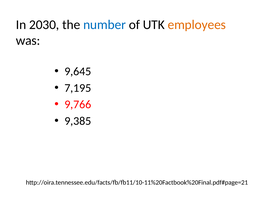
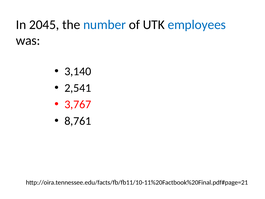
2030: 2030 -> 2045 (44, 25)
employees colour: orange -> blue (197, 25)
9,645: 9,645 -> 3,140 (78, 71)
7,195: 7,195 -> 2,541 (78, 88)
9,766: 9,766 -> 3,767 (78, 104)
9,385: 9,385 -> 8,761 (78, 121)
